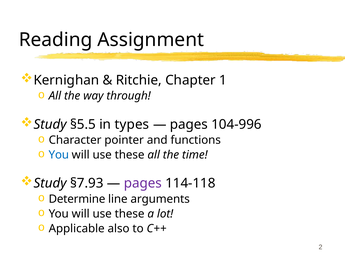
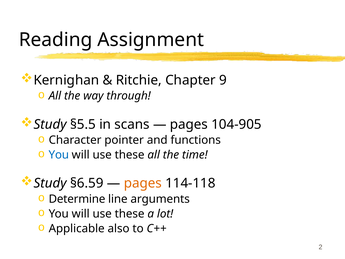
1: 1 -> 9 (223, 80)
types: types -> scans (132, 124)
104-996: 104-996 -> 104-905 (236, 124)
§7.93: §7.93 -> §6.59 (87, 183)
pages colour: purple -> orange (143, 183)
